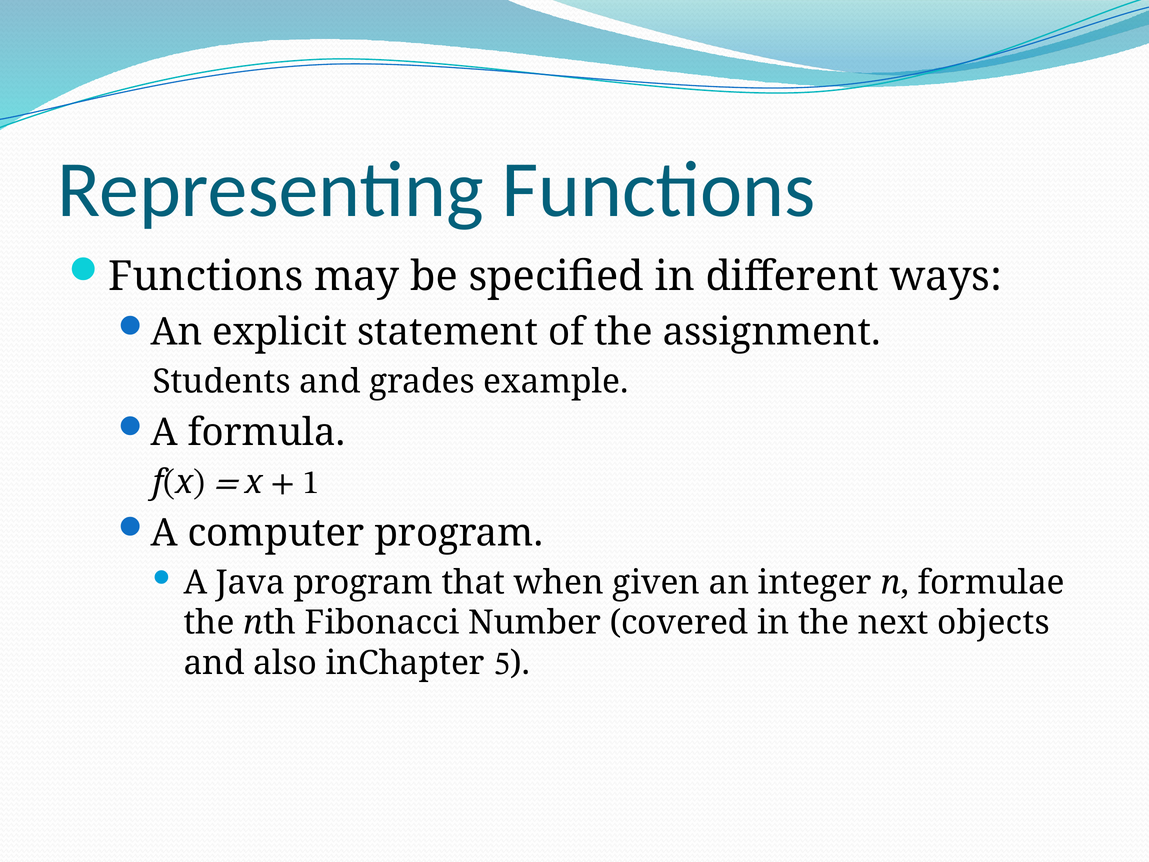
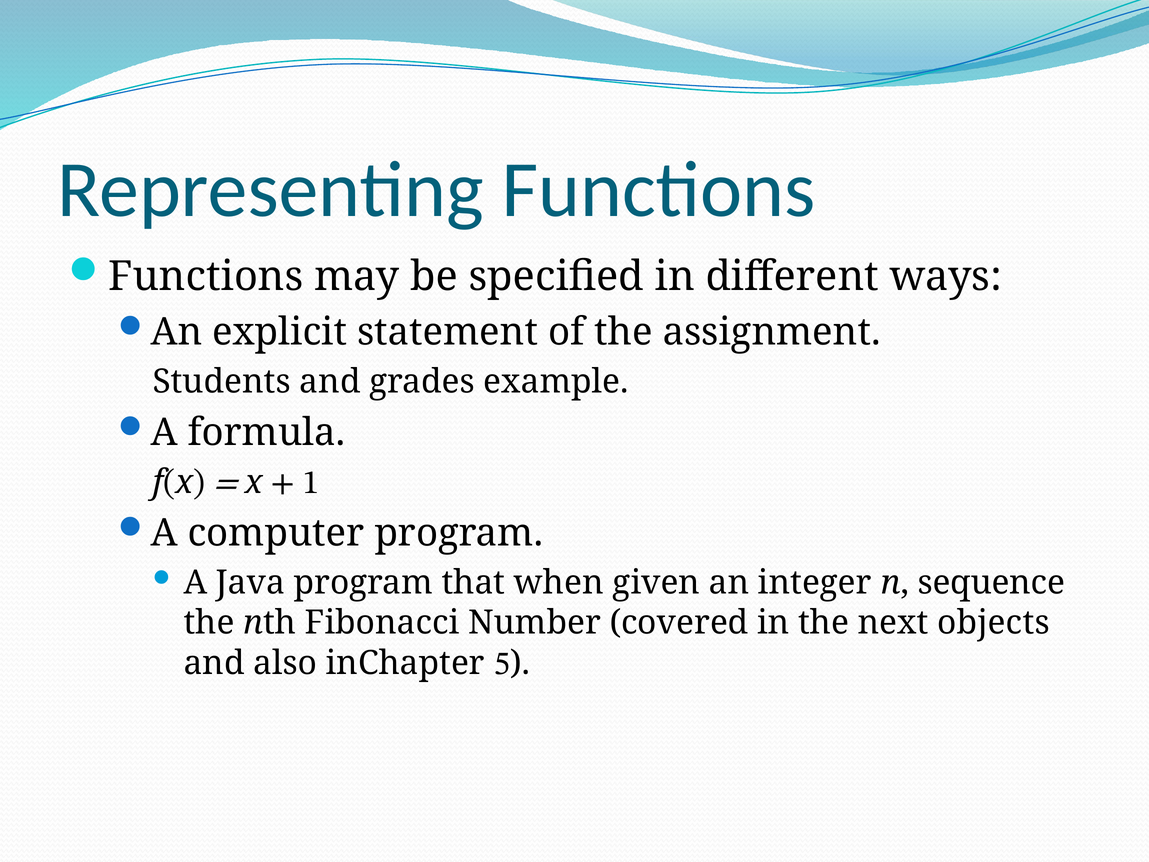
formulae: formulae -> sequence (991, 582)
